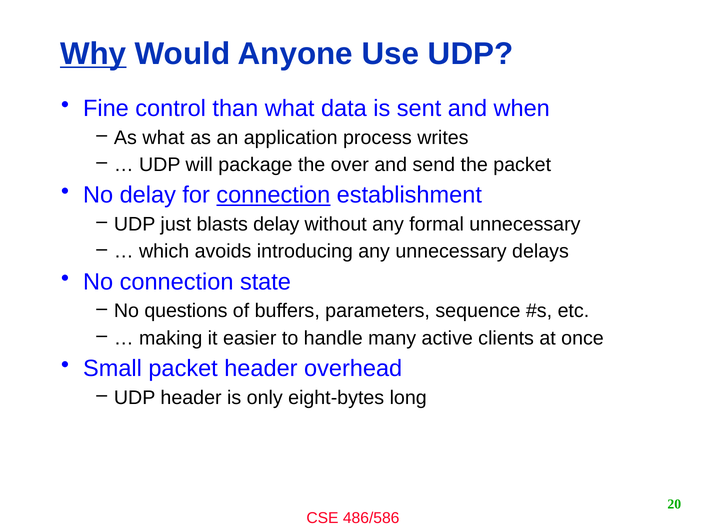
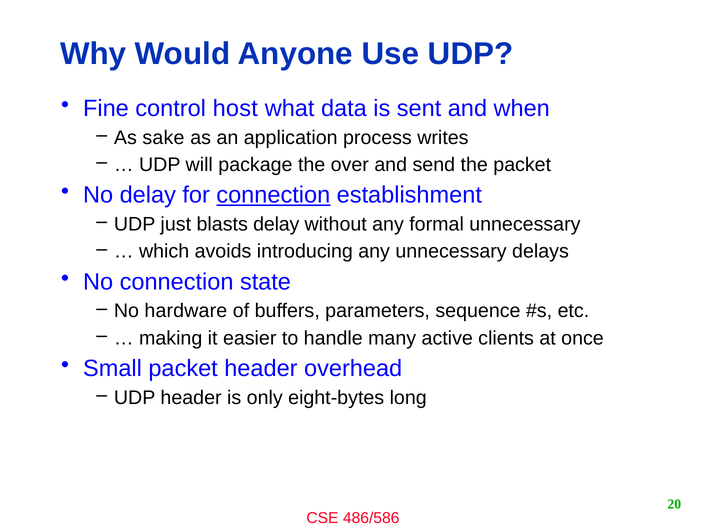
Why underline: present -> none (93, 54)
than: than -> host (235, 108)
As what: what -> sake (163, 138)
questions: questions -> hardware (186, 311)
